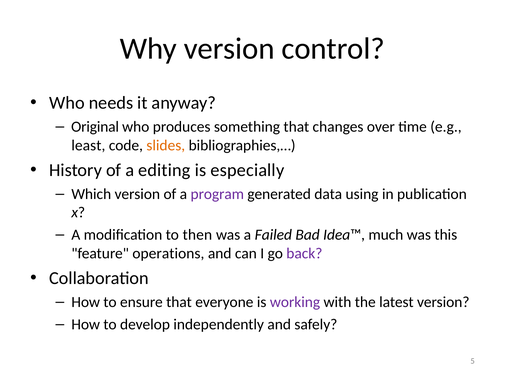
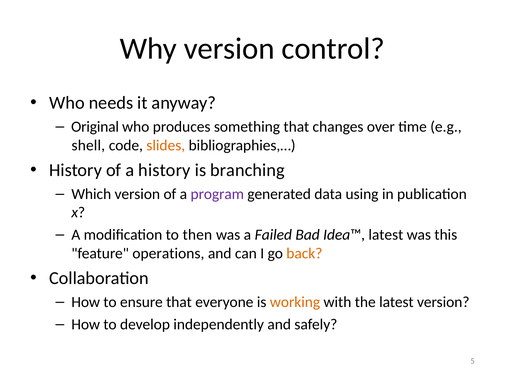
least: least -> shell (88, 146)
a editing: editing -> history (164, 170)
especially: especially -> branching (247, 170)
Idea™ much: much -> latest (386, 235)
back colour: purple -> orange (304, 254)
working colour: purple -> orange (295, 303)
